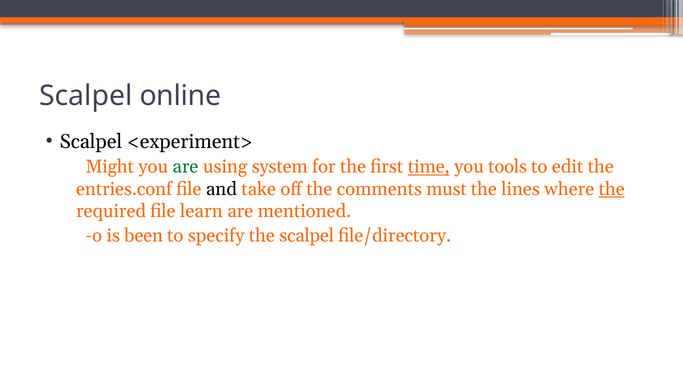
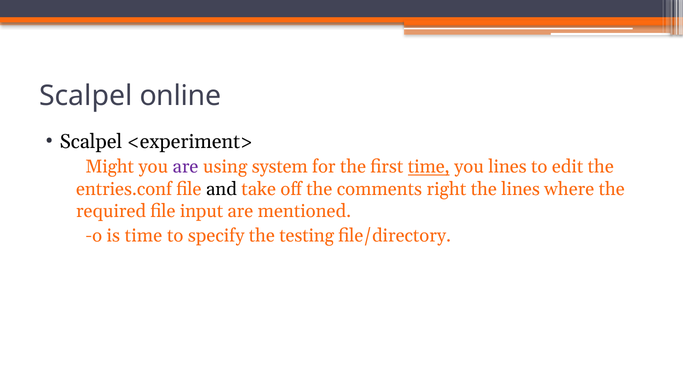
are colour: green -> purple (186, 167)
you tools: tools -> lines (508, 167)
must: must -> right (446, 189)
the underline: present -> none (612, 189)
learn: learn -> input (202, 211)
is been: been -> time (143, 236)
the scalpel: scalpel -> testing (307, 236)
